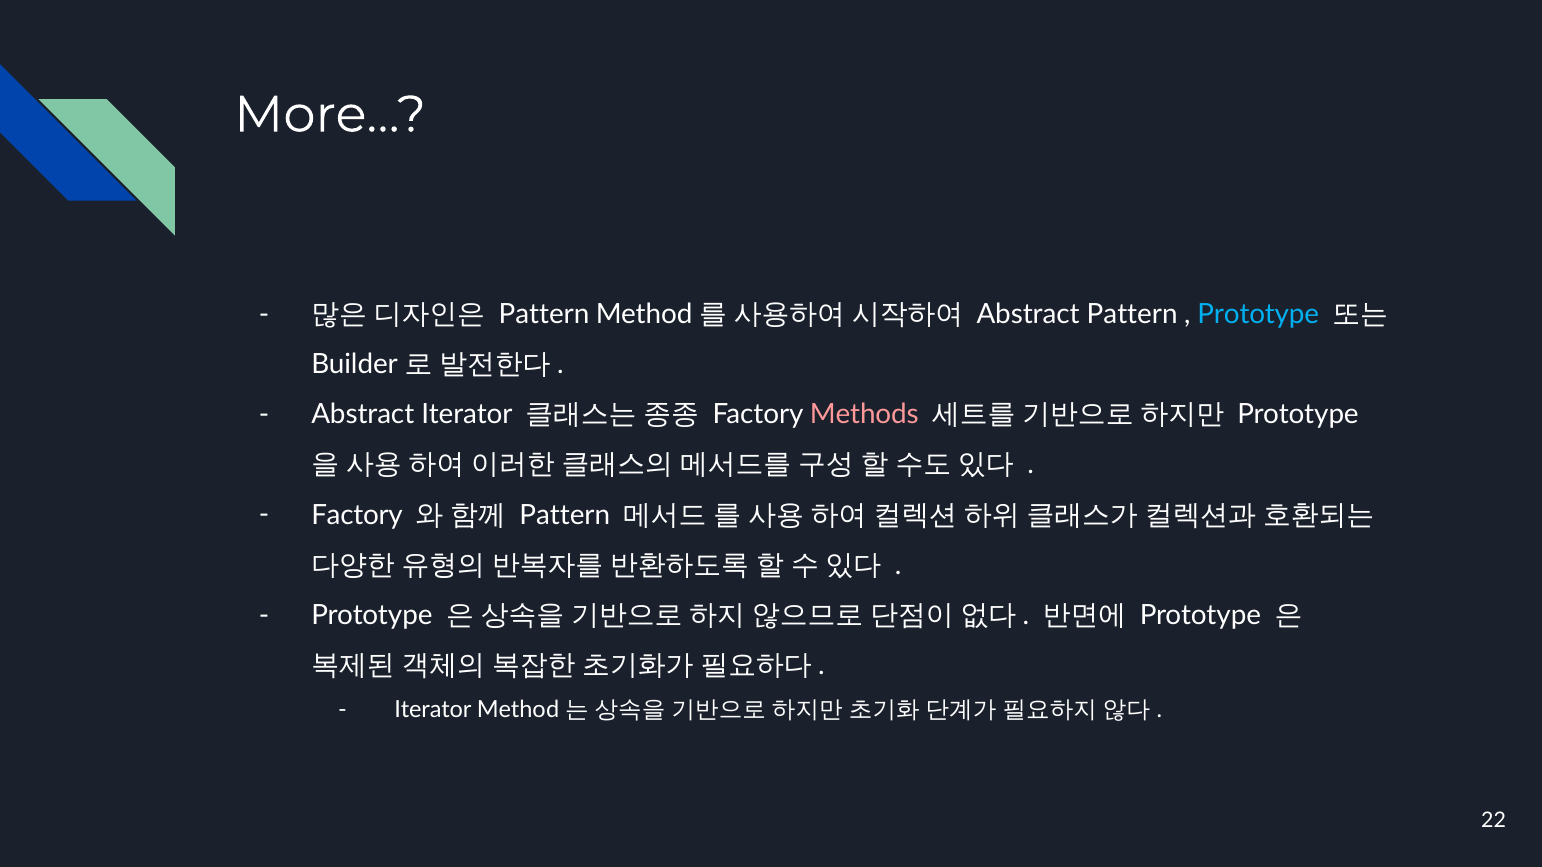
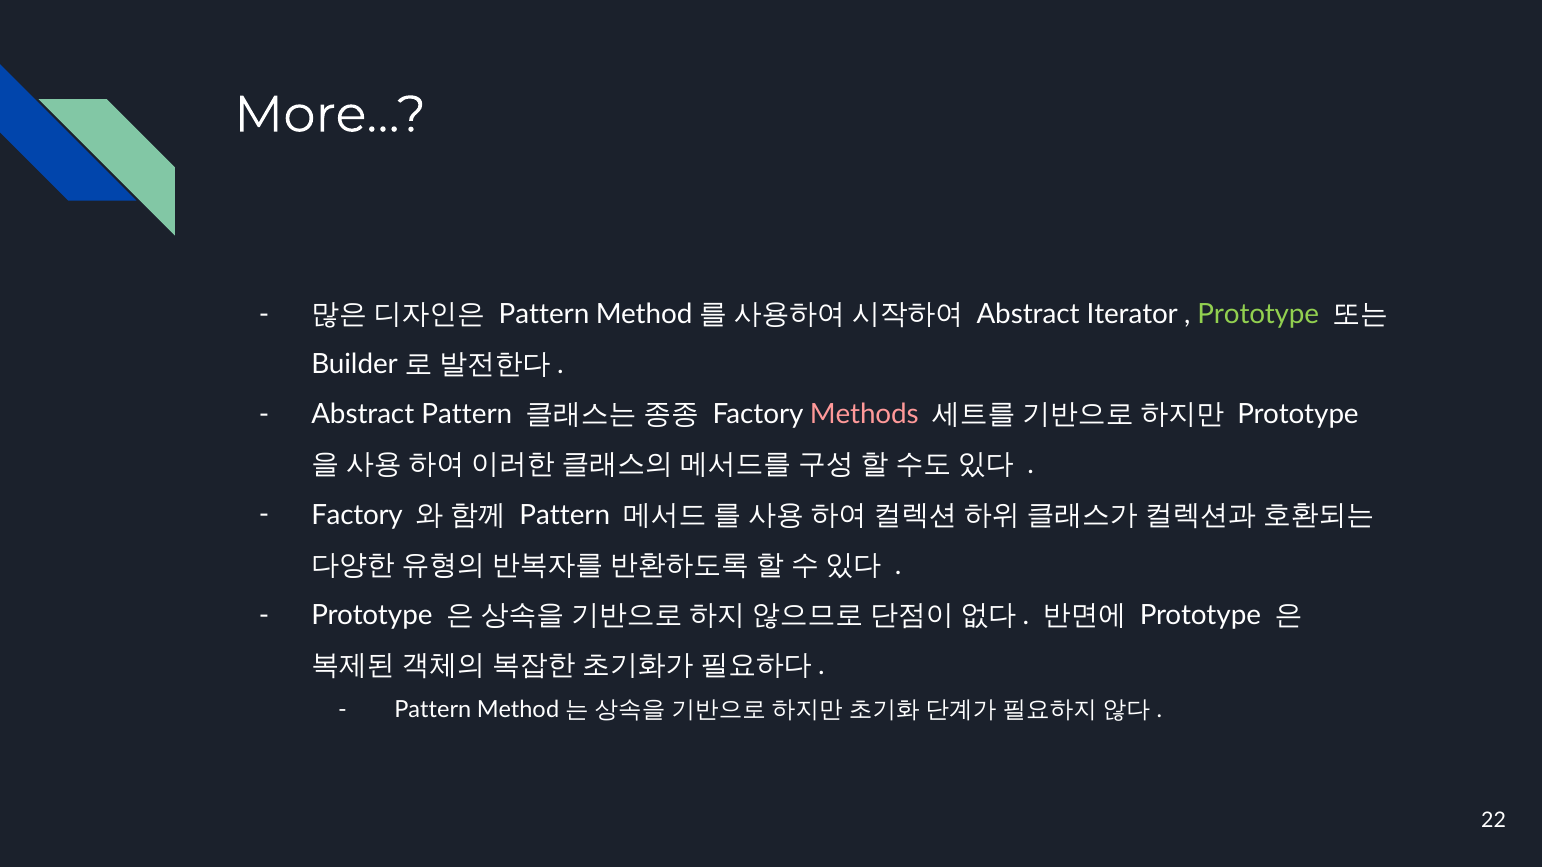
Abstract Pattern: Pattern -> Iterator (1132, 315)
Prototype colour: light blue -> light green (1258, 315)
Abstract Iterator: Iterator -> Pattern (467, 415)
Iterator: Iterator -> Pattern (433, 710)
